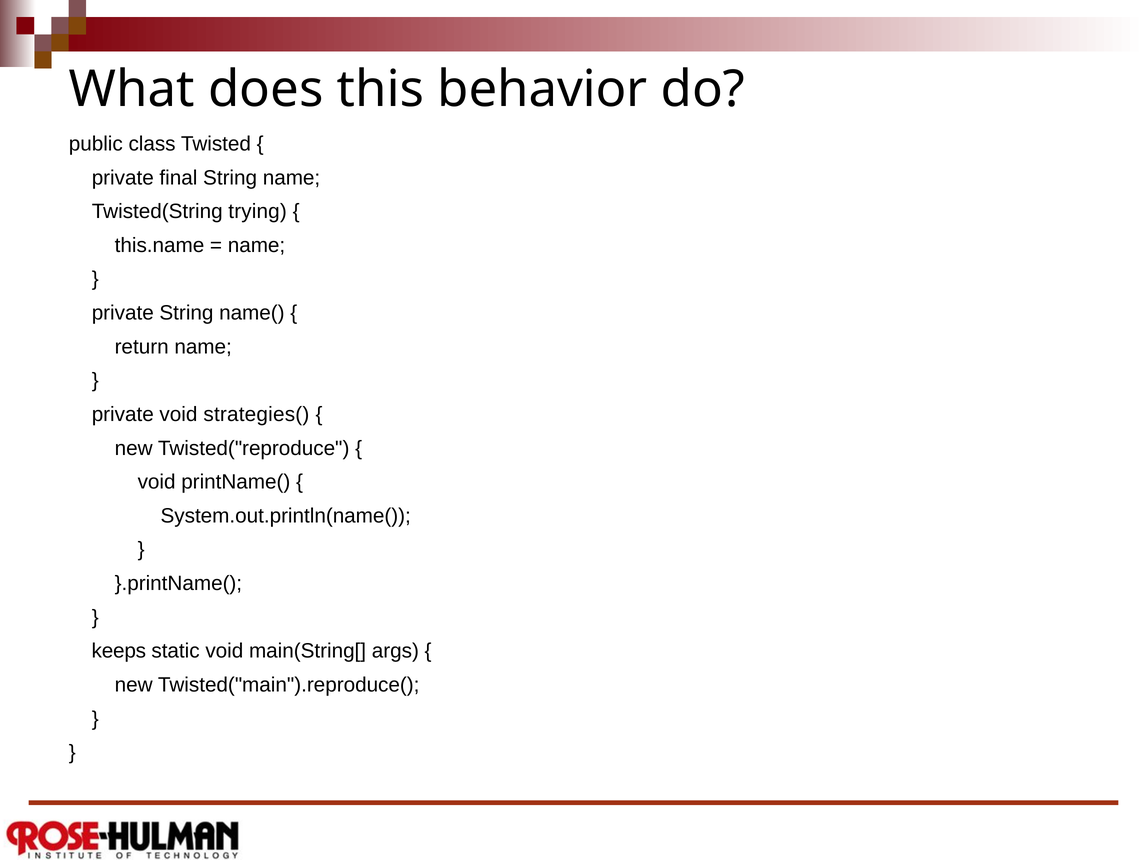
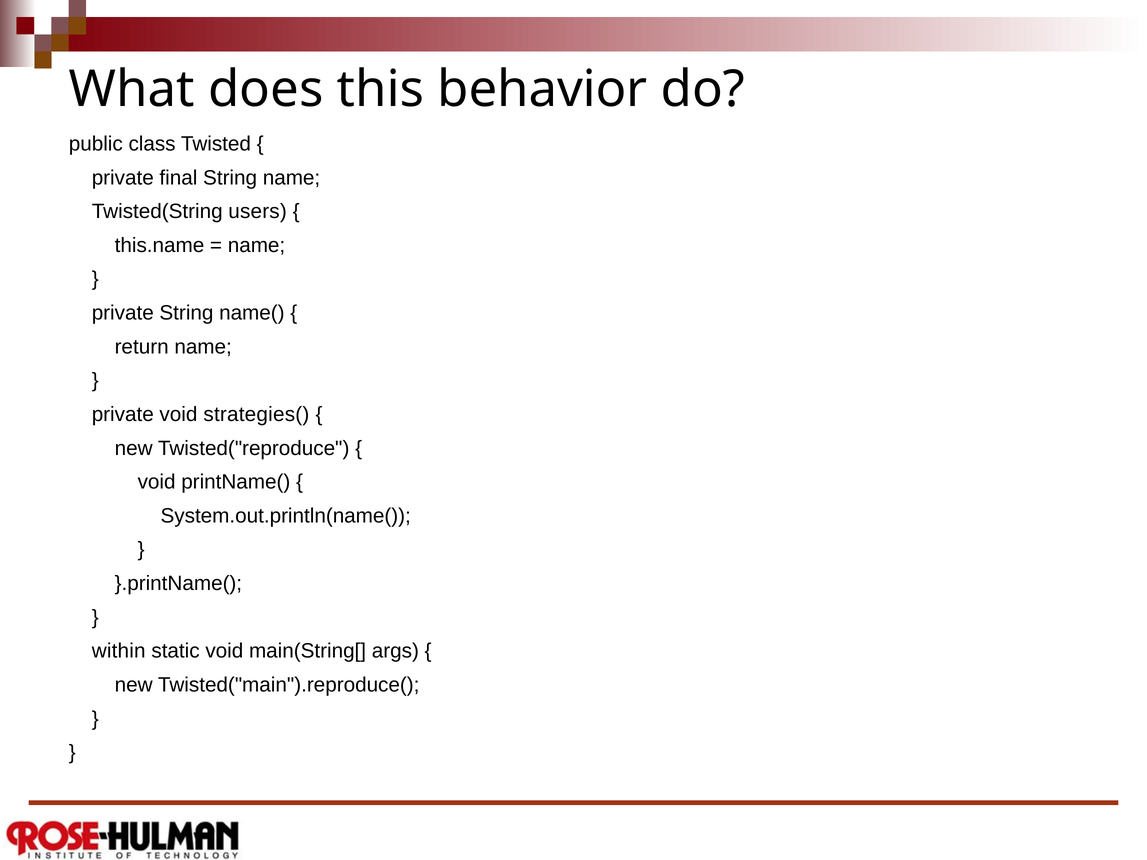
trying: trying -> users (258, 212)
keeps: keeps -> within (119, 651)
